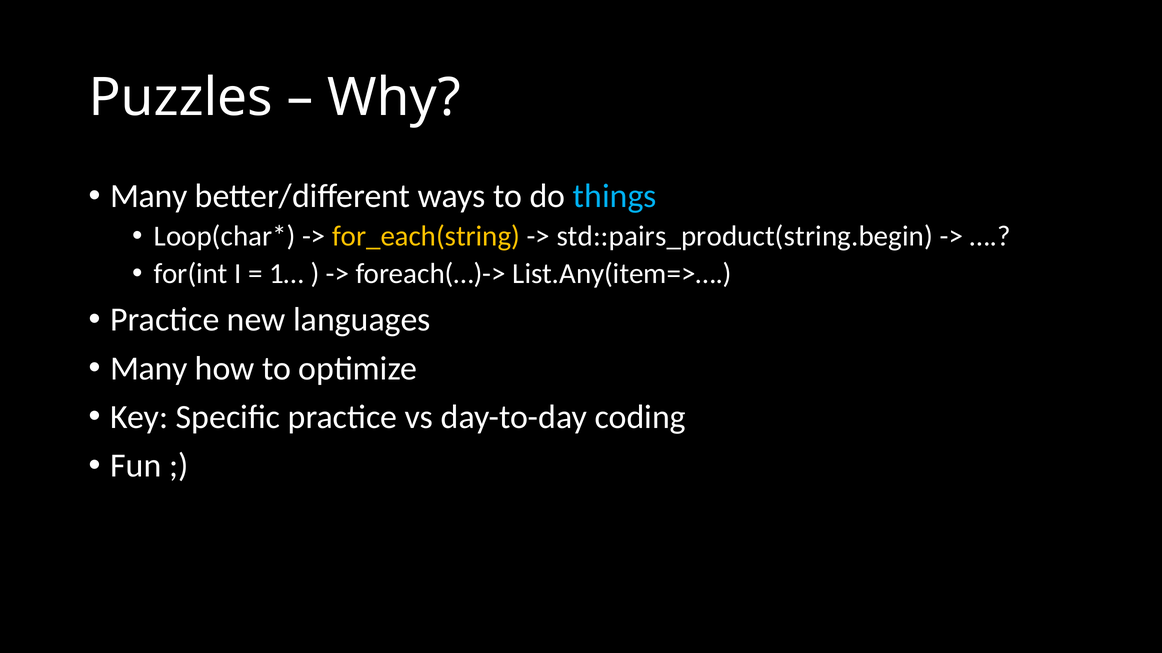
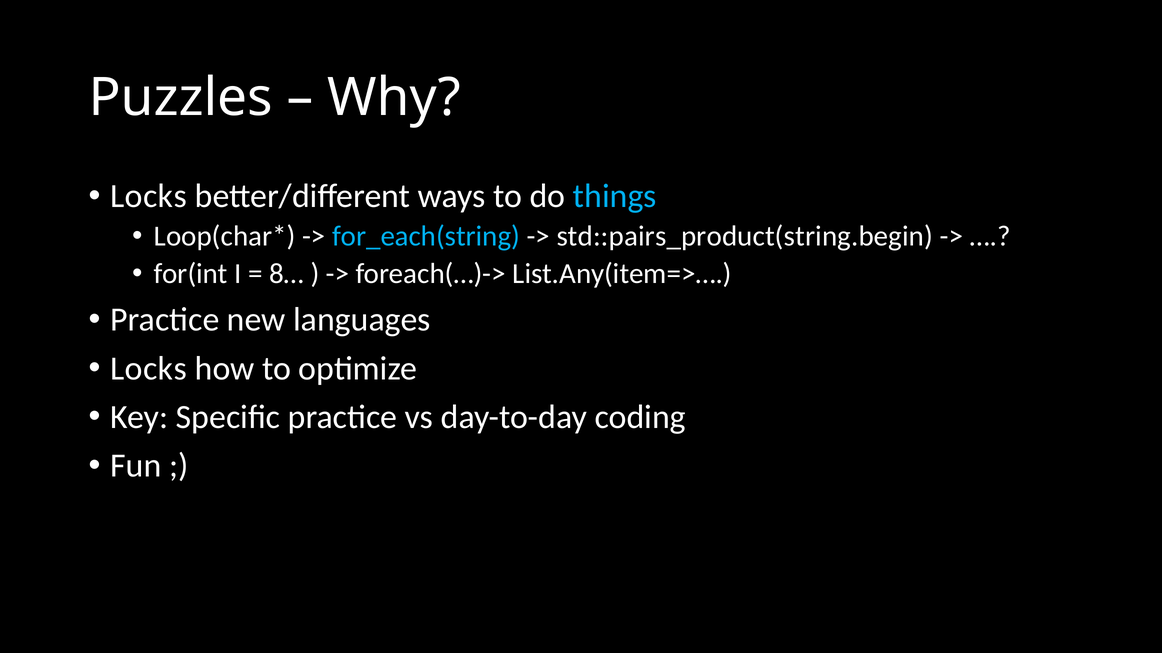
Many: Many -> Locks (149, 196)
for_each(string colour: yellow -> light blue (426, 237)
1…: 1… -> 8… (286, 274)
Many: Many -> Locks (149, 369)
